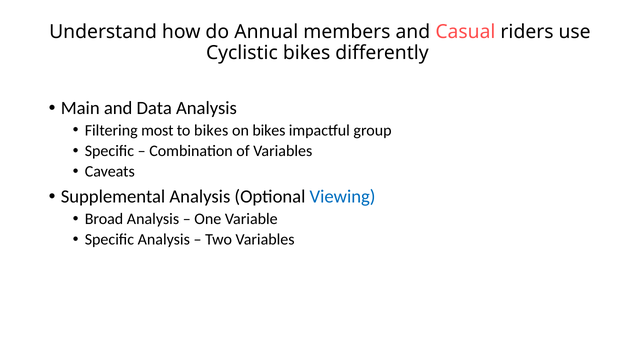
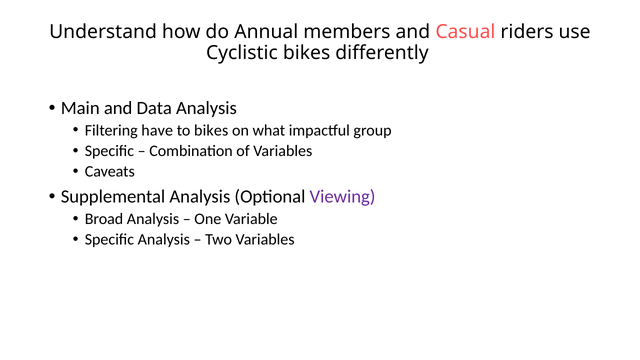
most: most -> have (157, 130)
on bikes: bikes -> what (269, 130)
Viewing colour: blue -> purple (343, 197)
